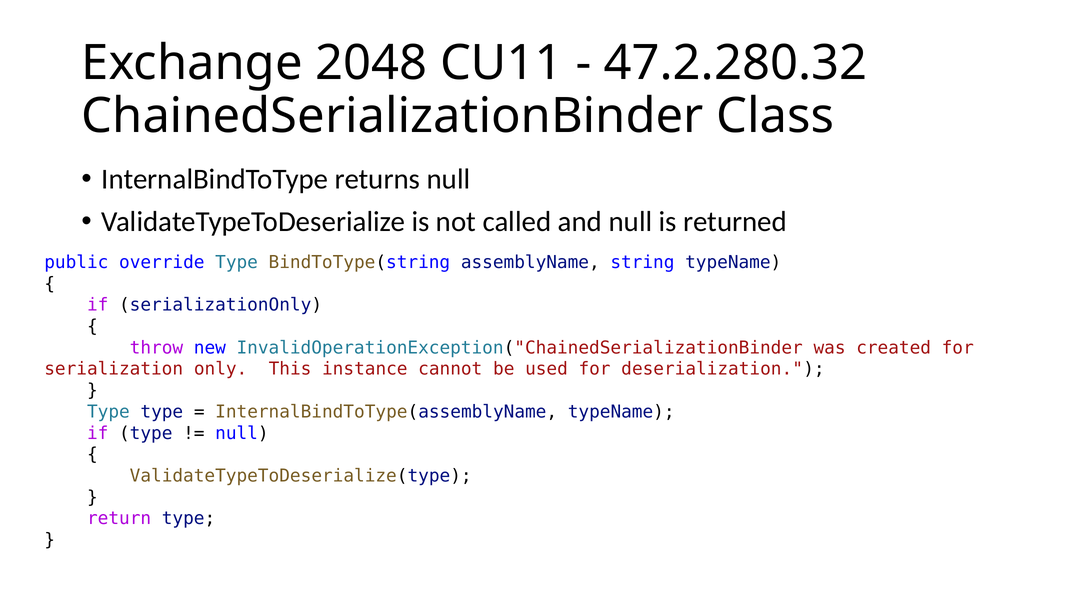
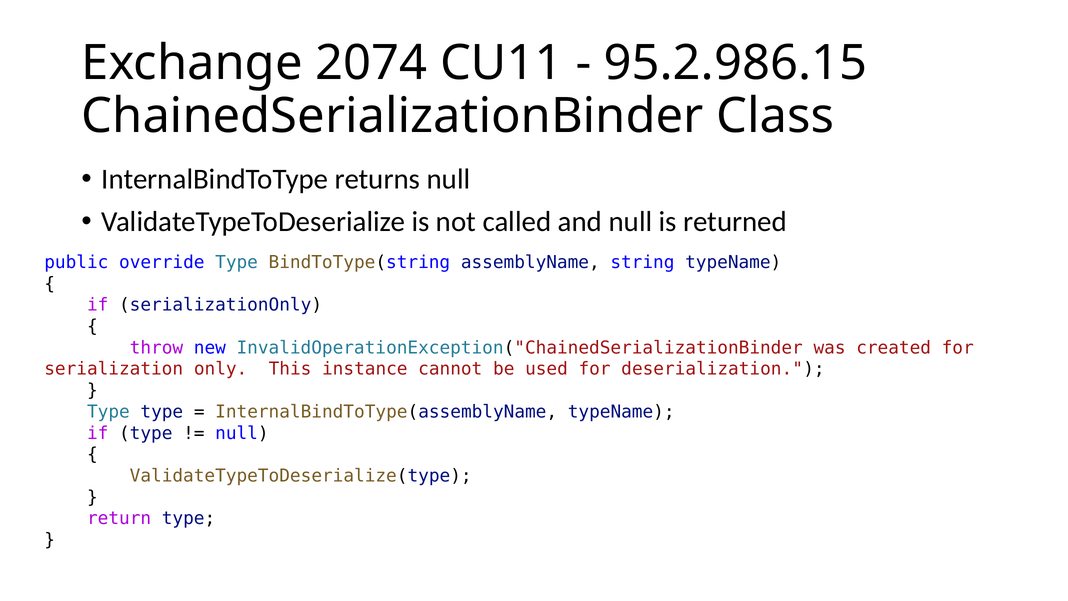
2048: 2048 -> 2074 (371, 63)
47.2.280.32: 47.2.280.32 -> 95.2.986.15 (736, 63)
